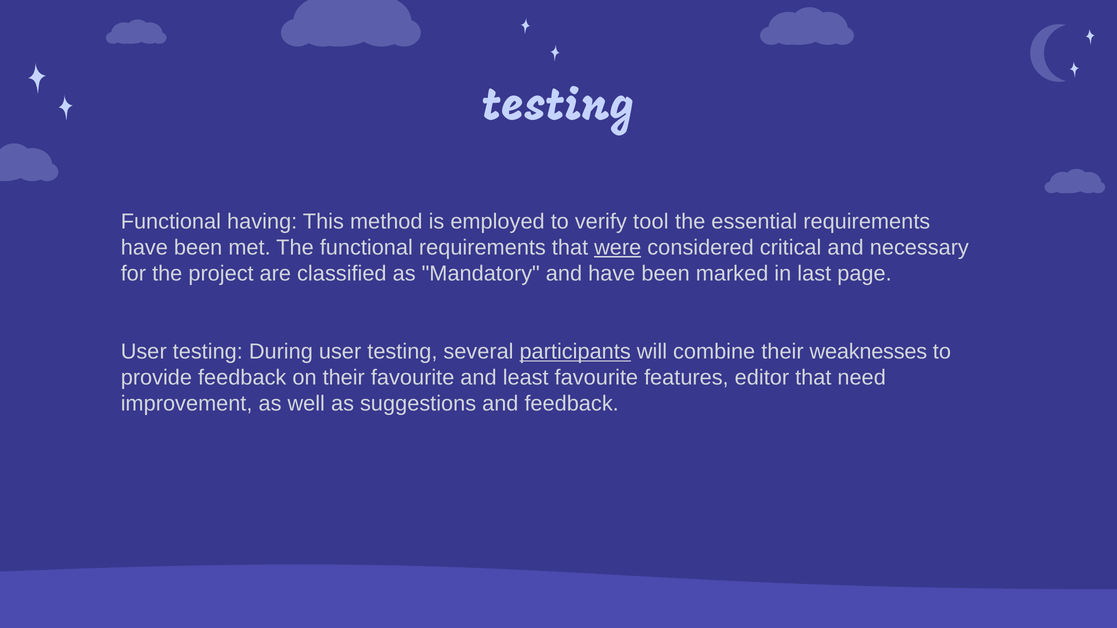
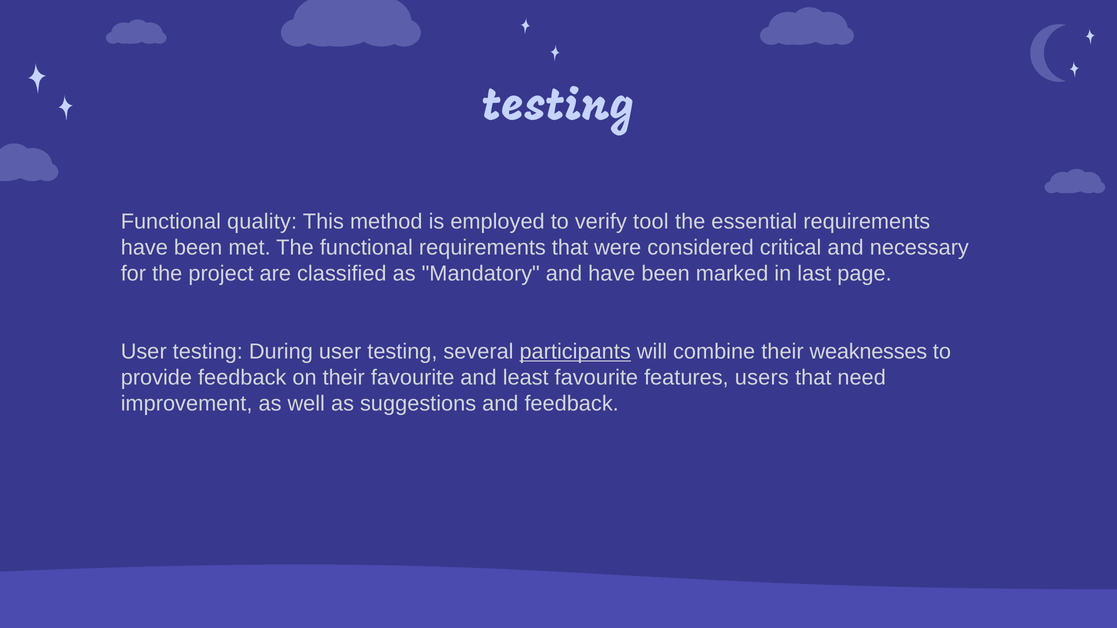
having: having -> quality (262, 221)
were underline: present -> none (618, 248)
editor: editor -> users (762, 378)
